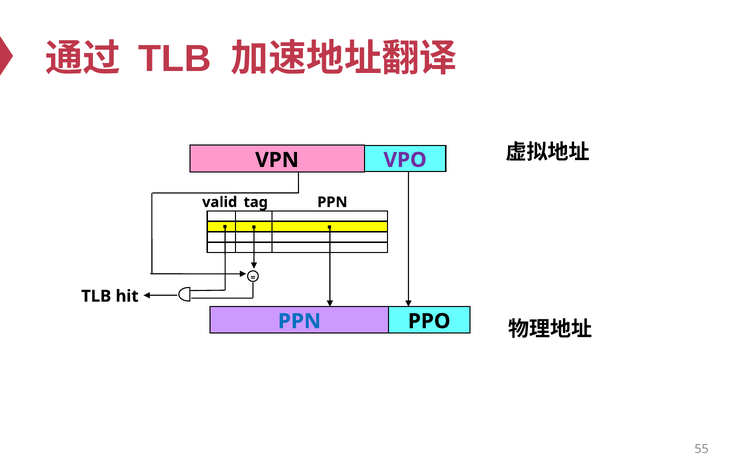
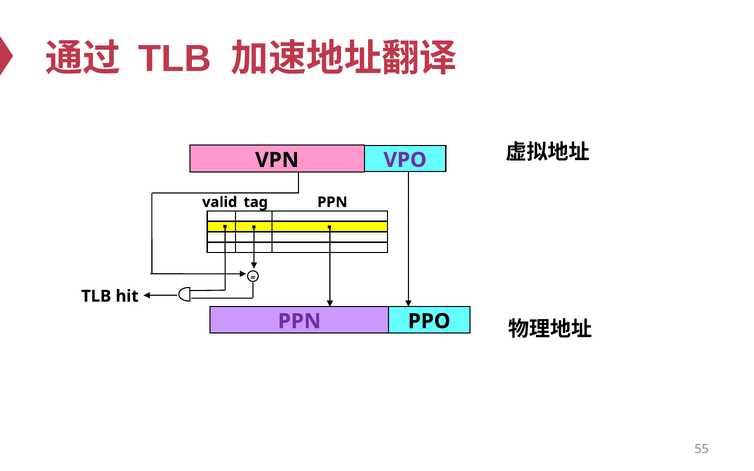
PPN colour: blue -> purple (299, 321)
